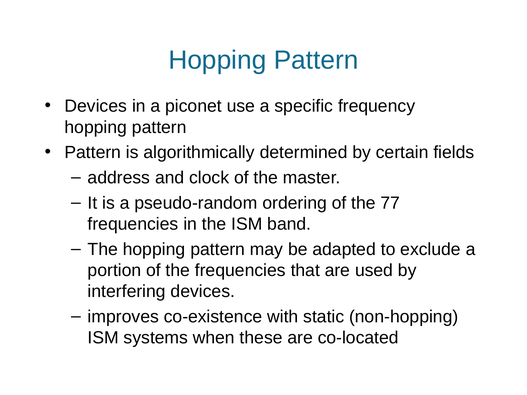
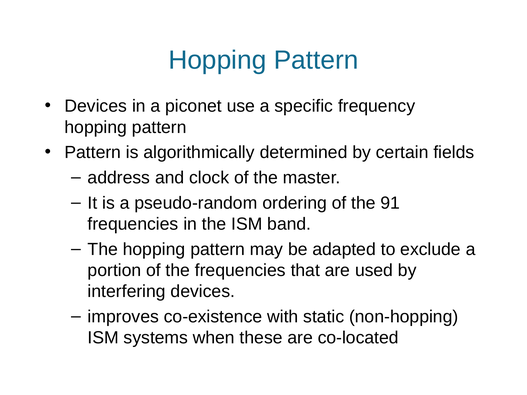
77: 77 -> 91 (390, 203)
